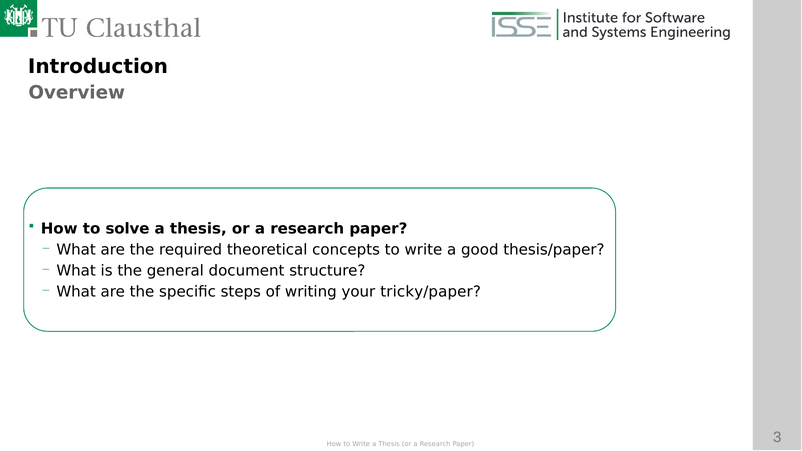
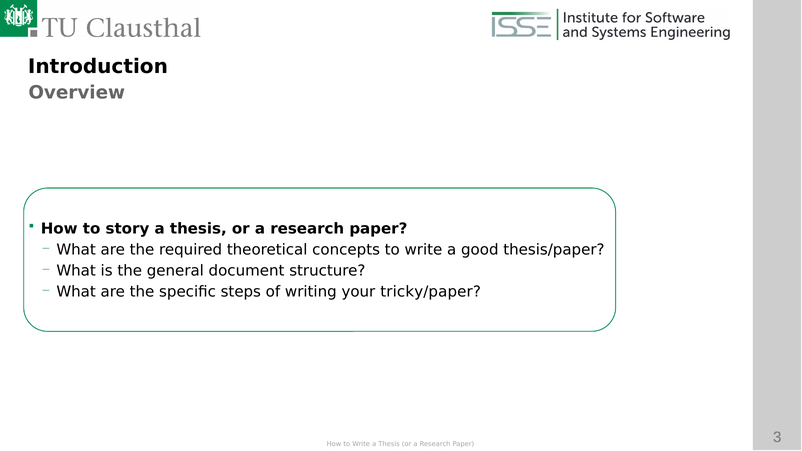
solve: solve -> story (127, 229)
